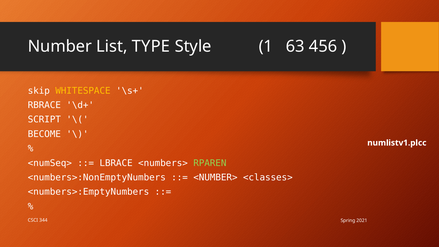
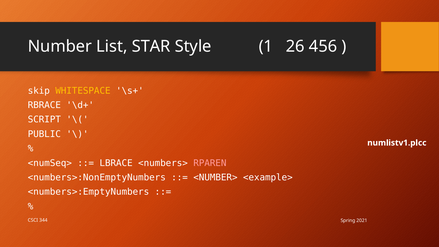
TYPE: TYPE -> STAR (151, 46)
63: 63 -> 26 (295, 46)
BECOME: BECOME -> PUBLIC (44, 134)
RPAREN colour: light green -> pink (210, 163)
<classes>: <classes> -> <example> (268, 177)
